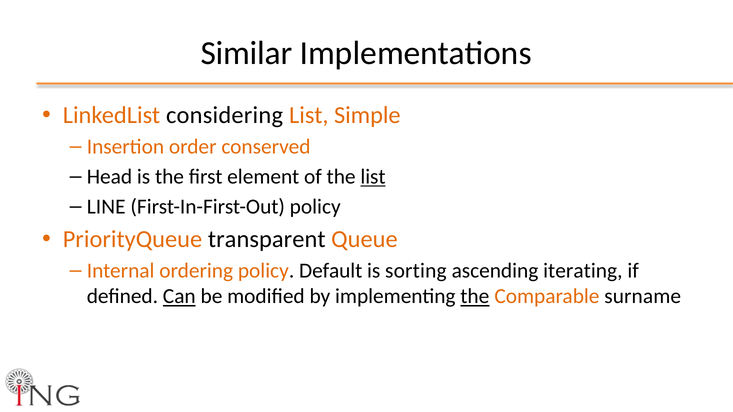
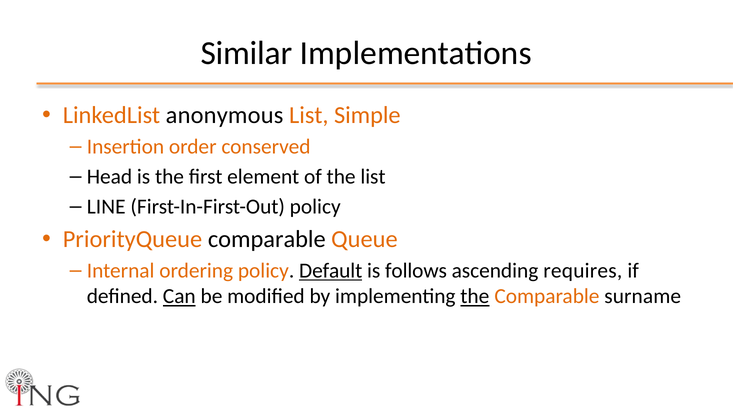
considering: considering -> anonymous (225, 115)
list underline: present -> none (373, 177)
PriorityQueue transparent: transparent -> comparable (267, 239)
Default underline: none -> present (331, 271)
sorting: sorting -> follows (416, 271)
iterating: iterating -> requires (583, 271)
